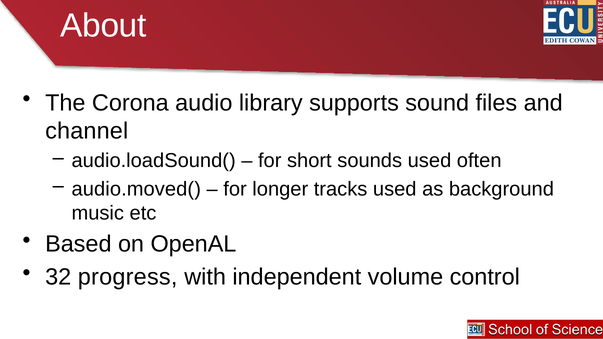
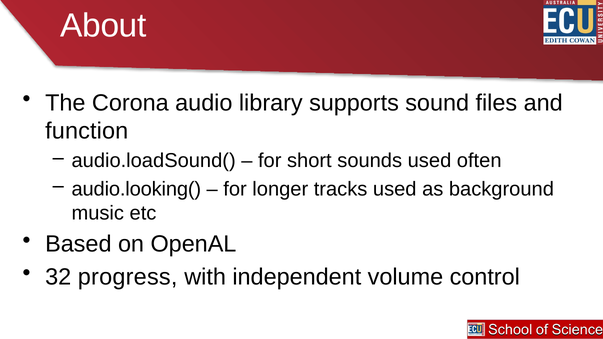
channel: channel -> function (87, 131)
audio.moved(: audio.moved( -> audio.looking( (136, 189)
